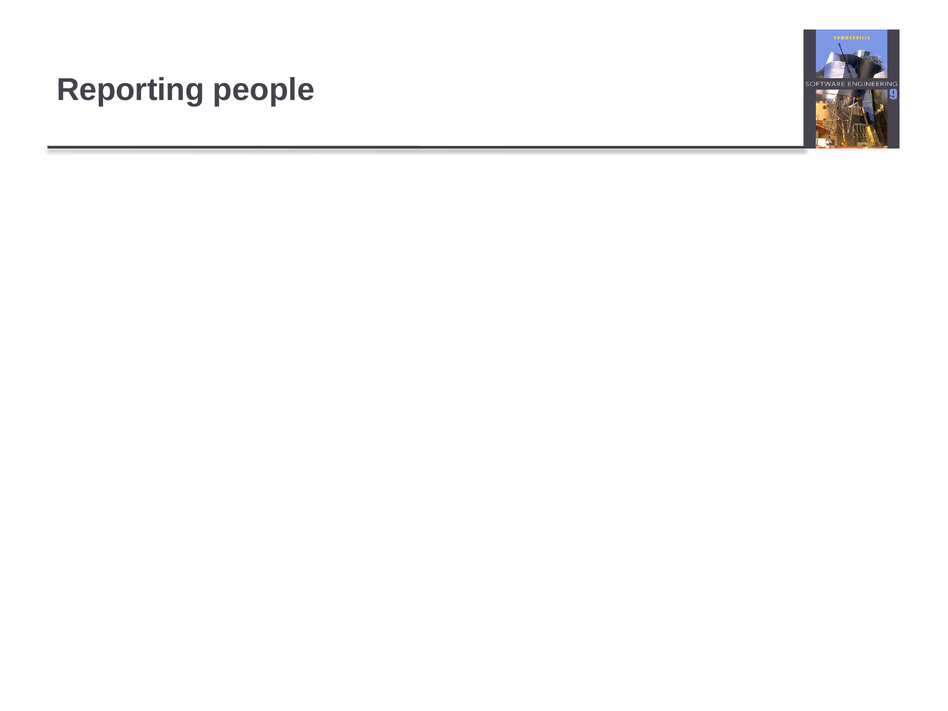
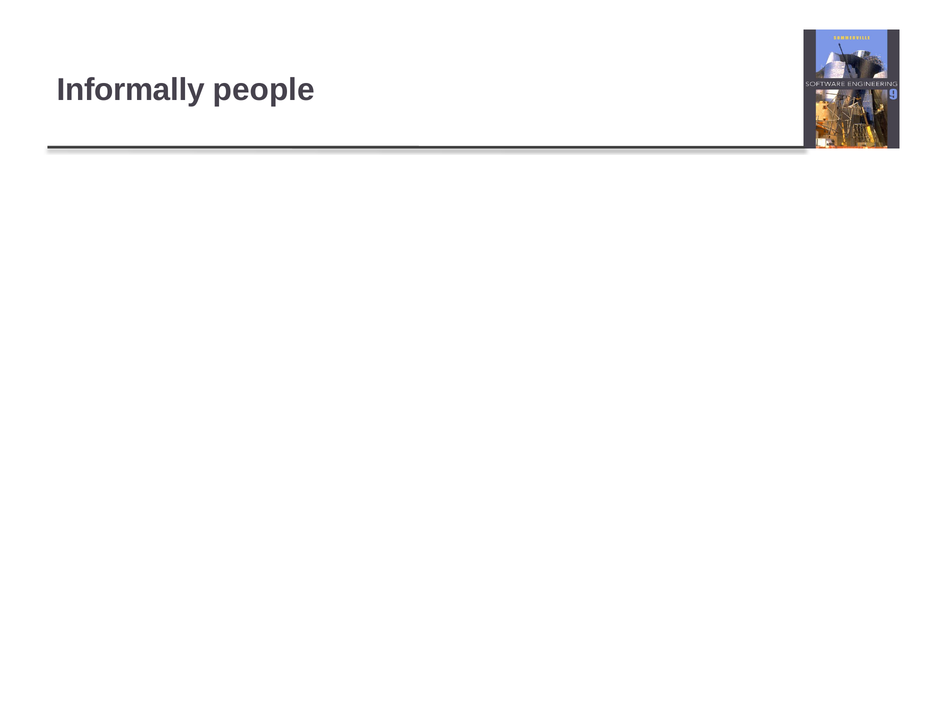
Reporting: Reporting -> Informally (131, 90)
